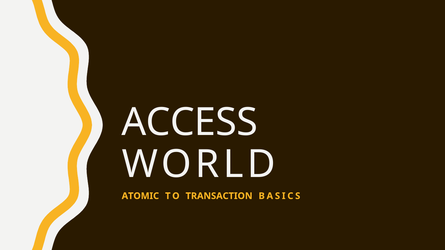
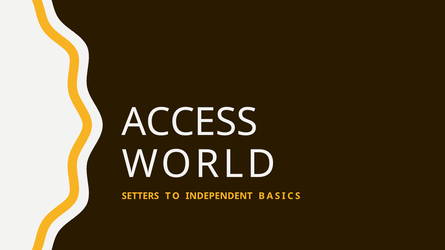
ATOMIC: ATOMIC -> SETTERS (140, 196)
TRANSACTION: TRANSACTION -> INDEPENDENT (219, 196)
